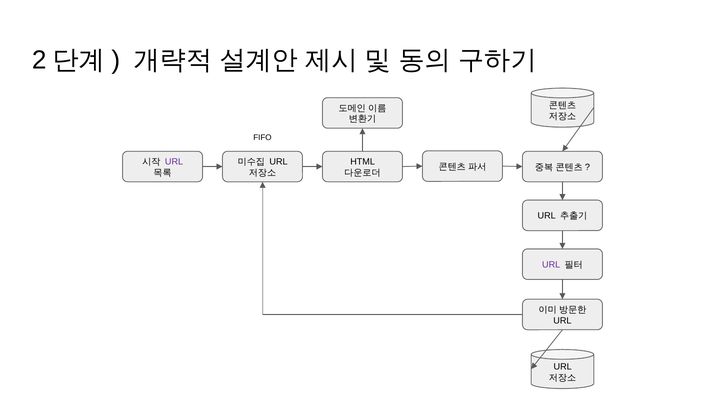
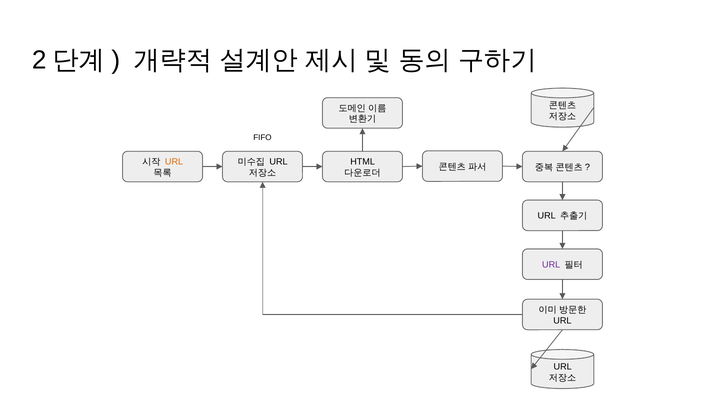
URL colour: purple -> orange (174, 162)
